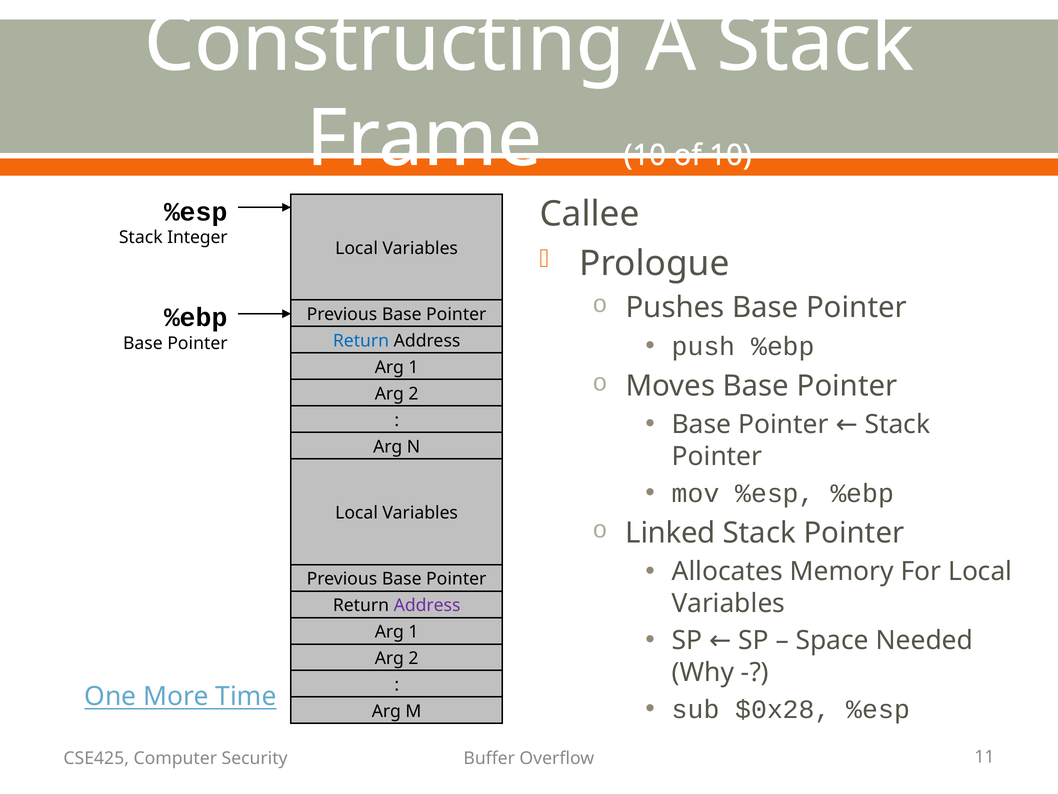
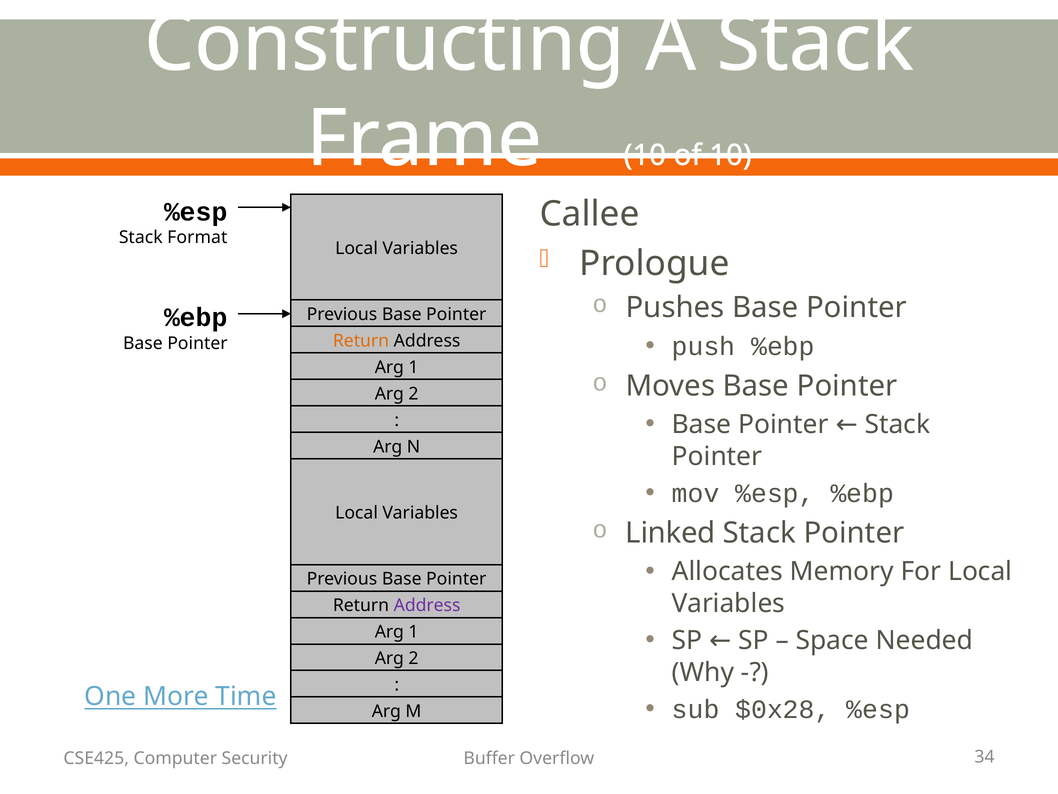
Integer: Integer -> Format (197, 237)
Return colour: blue -> orange (361, 341)
11: 11 -> 34 (984, 756)
